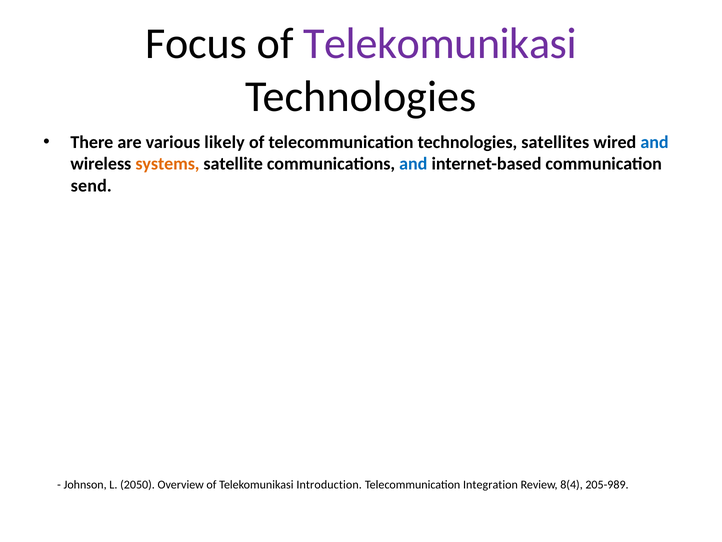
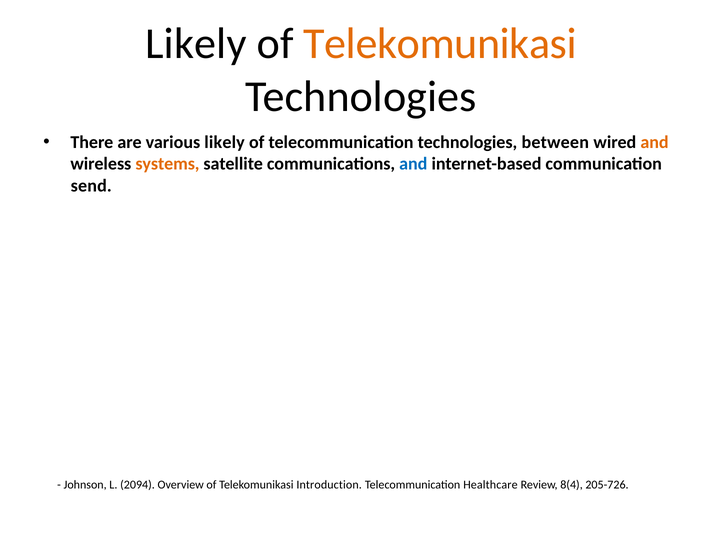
Focus: Focus -> Likely (196, 43)
Telekomunikasi colour: purple -> orange (440, 43)
satellites: satellites -> between (555, 142)
and colour: blue -> orange (655, 142)
2050: 2050 -> 2094 (138, 484)
Integration: Integration -> Healthcare (490, 484)
205-989: 205-989 -> 205-726 (607, 484)
